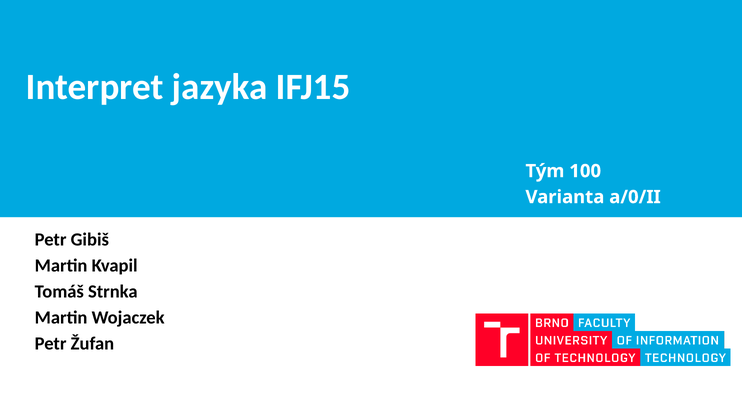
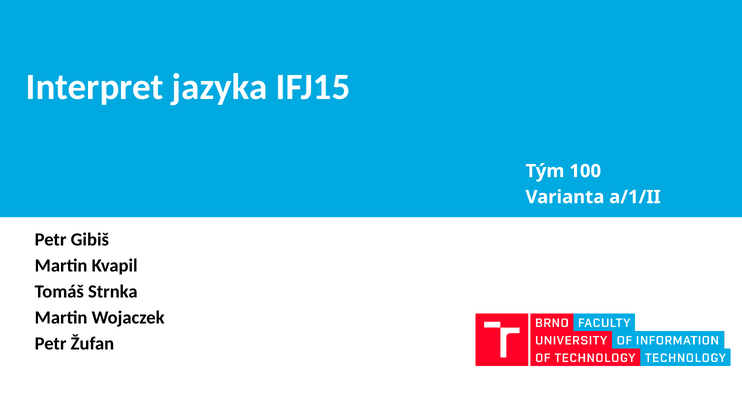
a/0/II: a/0/II -> a/1/II (635, 197)
